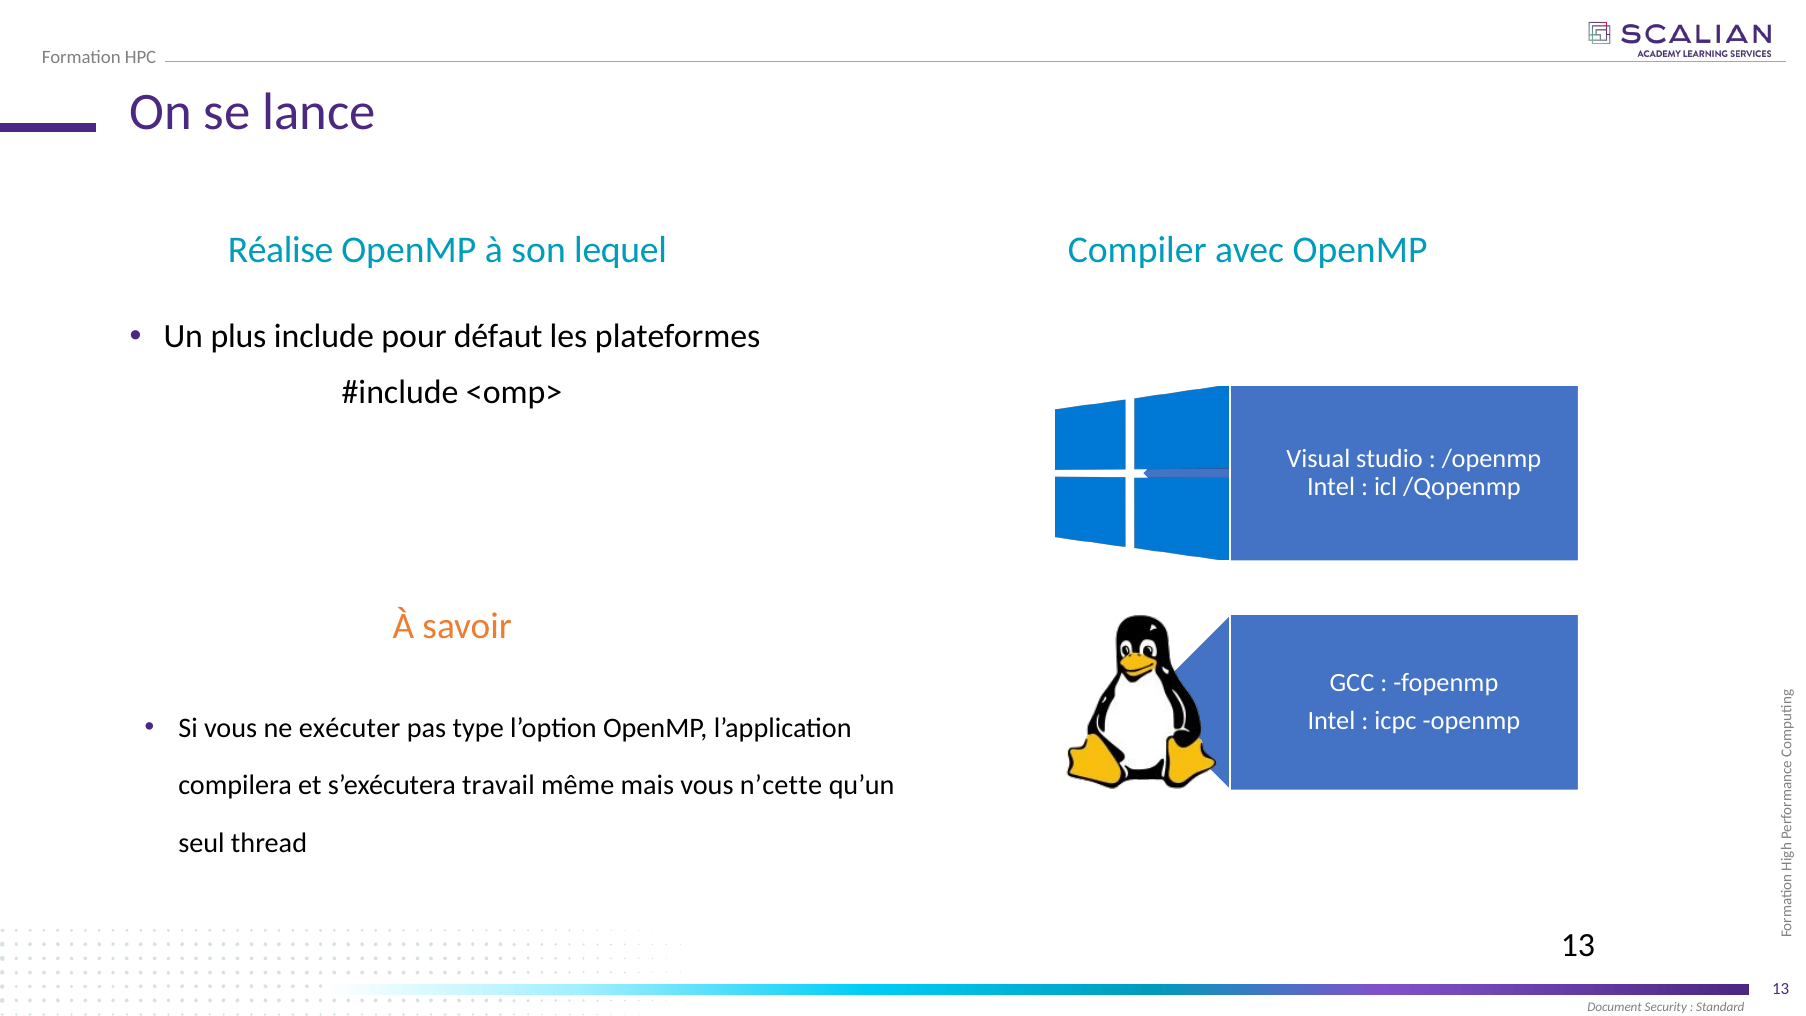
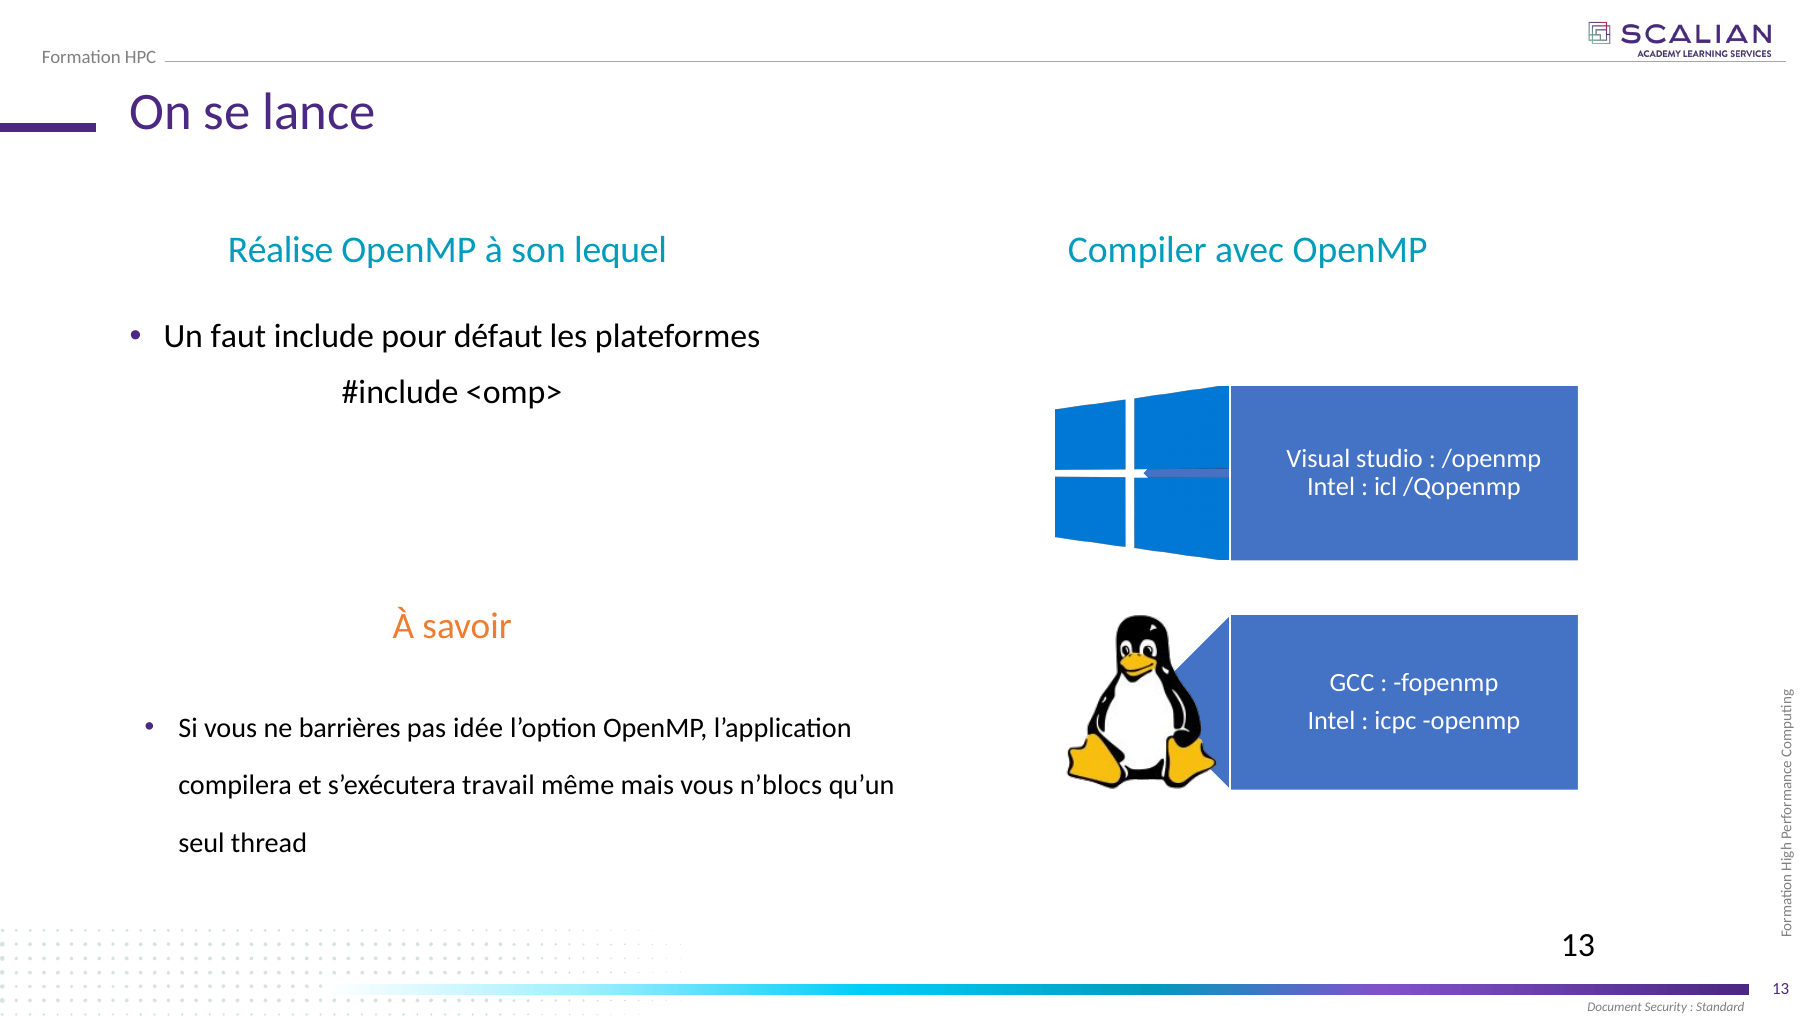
plus: plus -> faut (238, 337)
exécuter: exécuter -> barrières (350, 728)
type: type -> idée (478, 728)
n’cette: n’cette -> n’blocs (781, 785)
